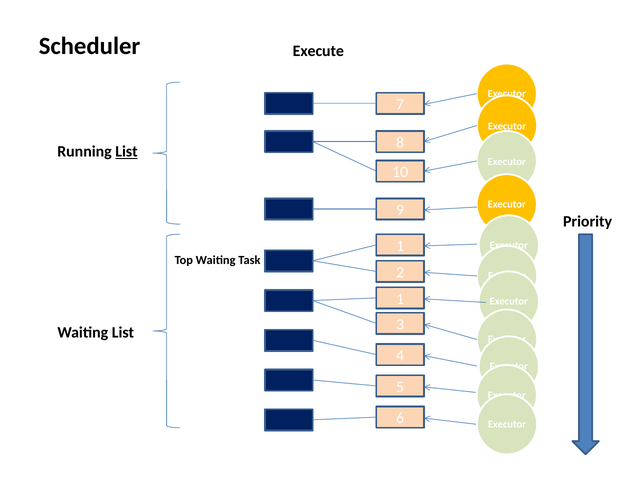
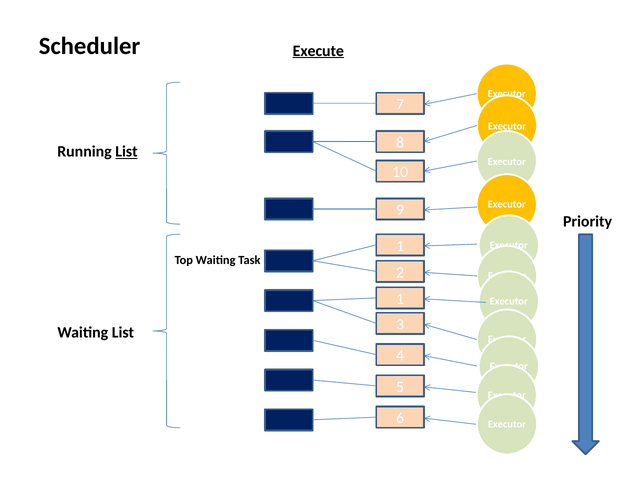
Execute underline: none -> present (318, 51)
